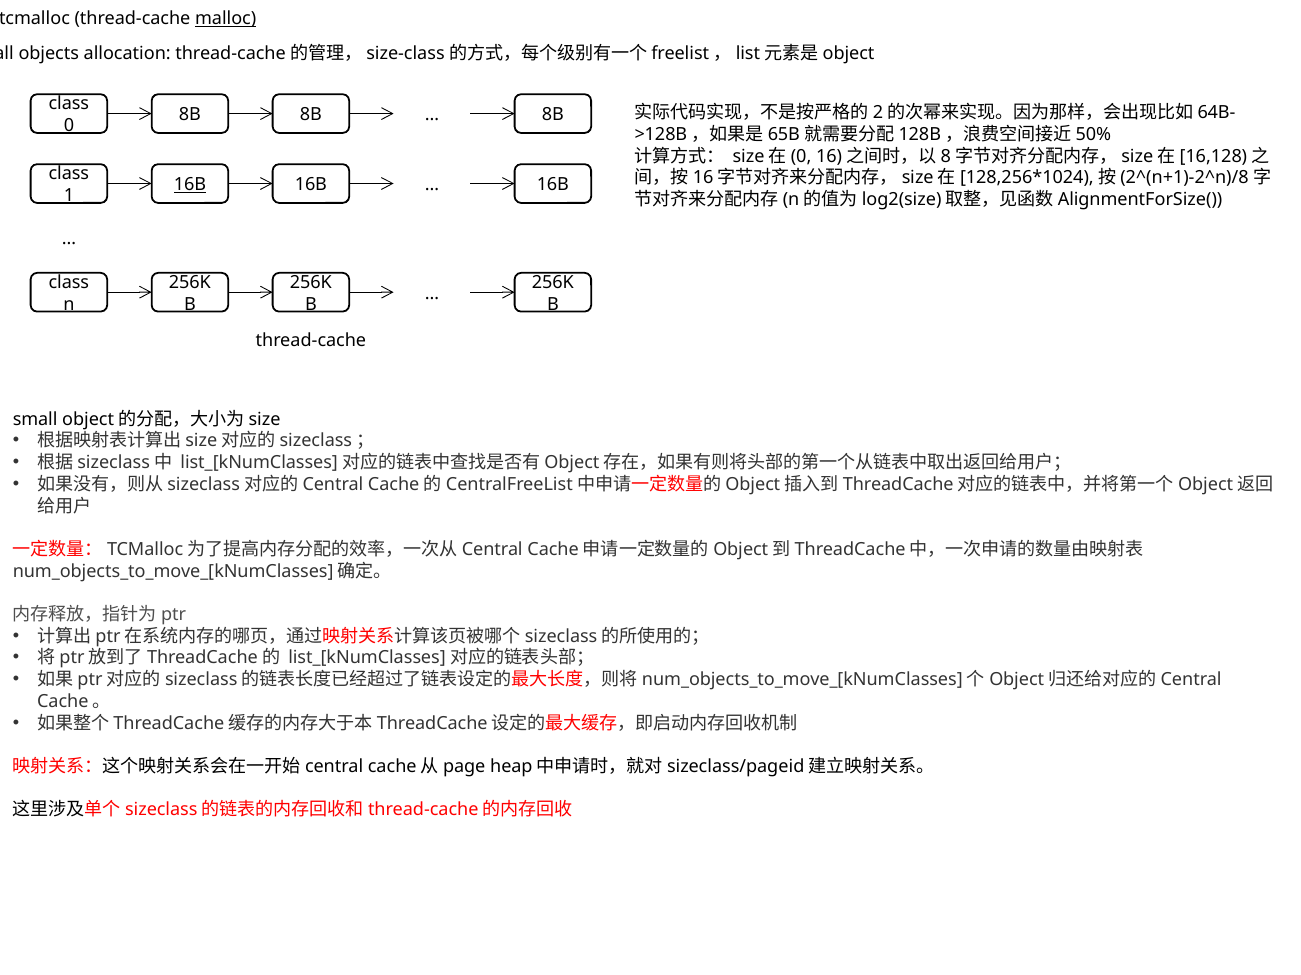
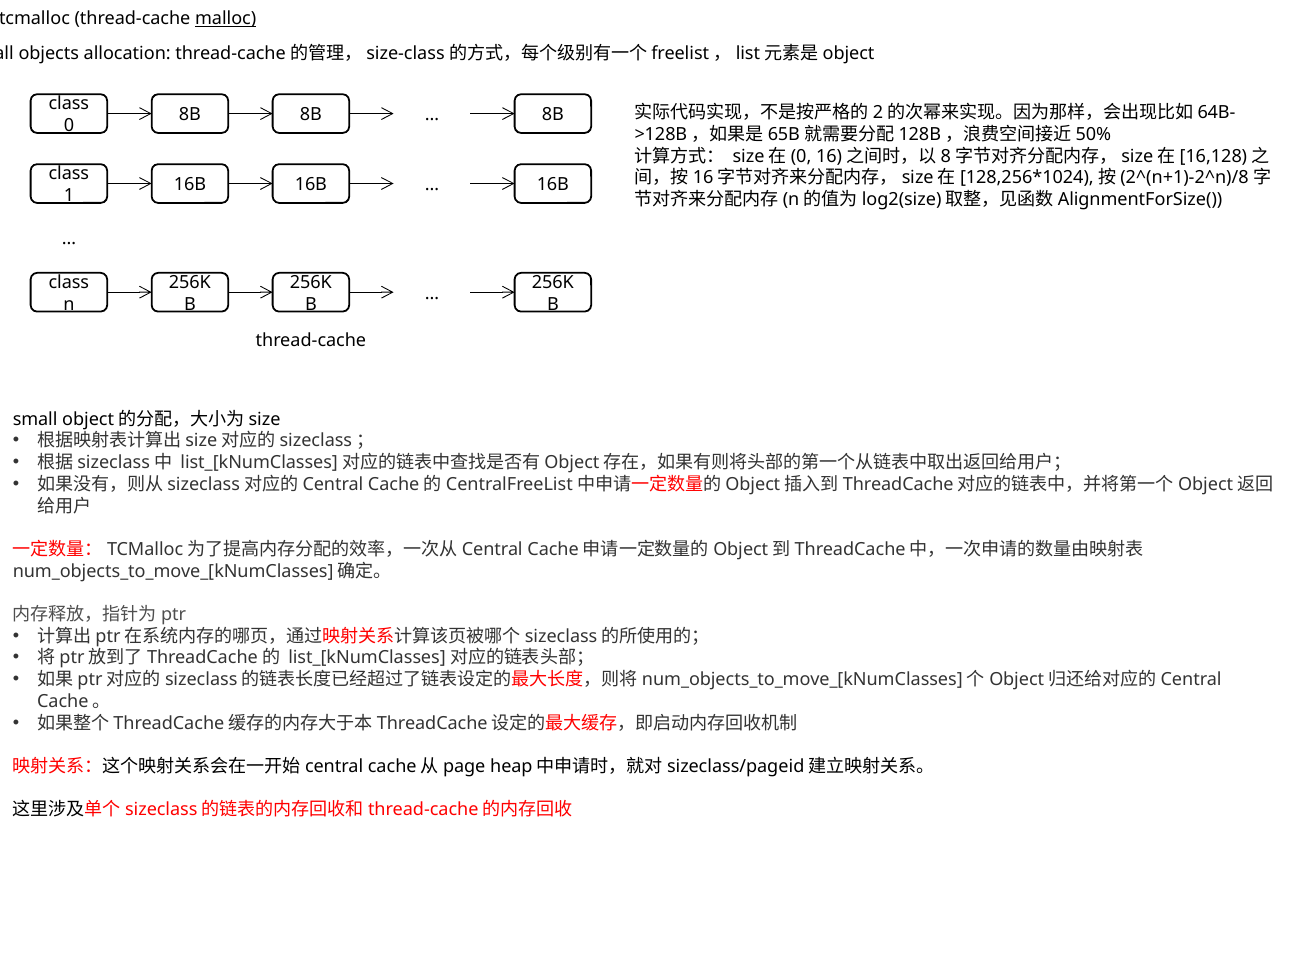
16B underline: present -> none (190, 185)
